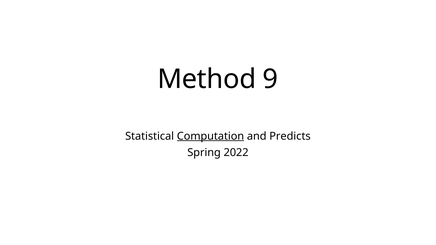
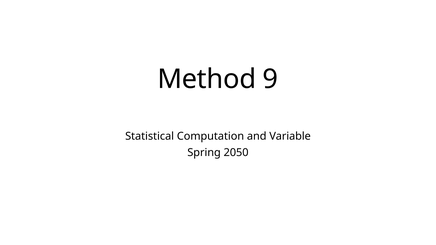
Computation underline: present -> none (210, 136)
Predicts: Predicts -> Variable (290, 136)
2022: 2022 -> 2050 (236, 153)
